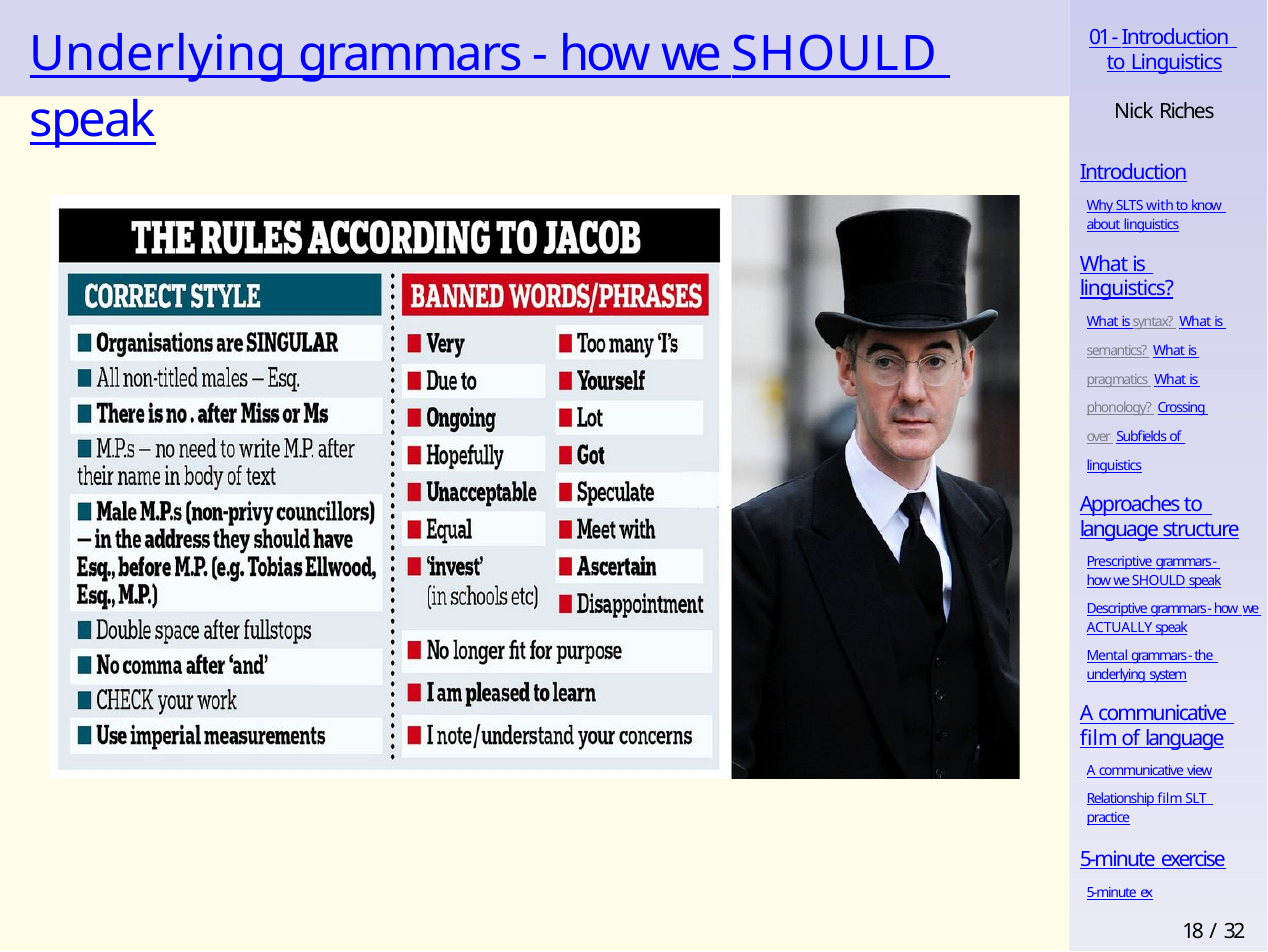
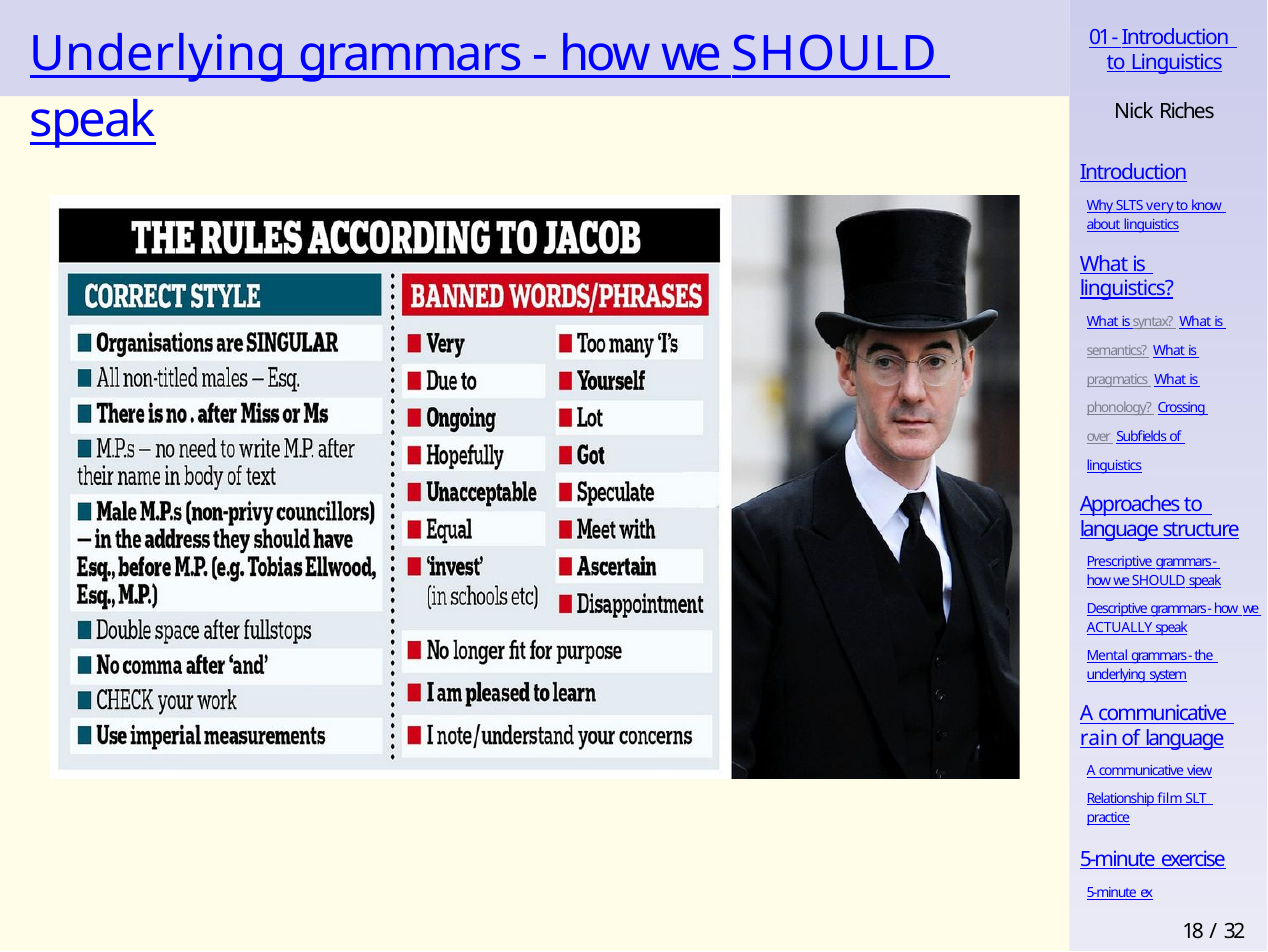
with: with -> very (1160, 206)
film: film -> rain (1099, 738)
